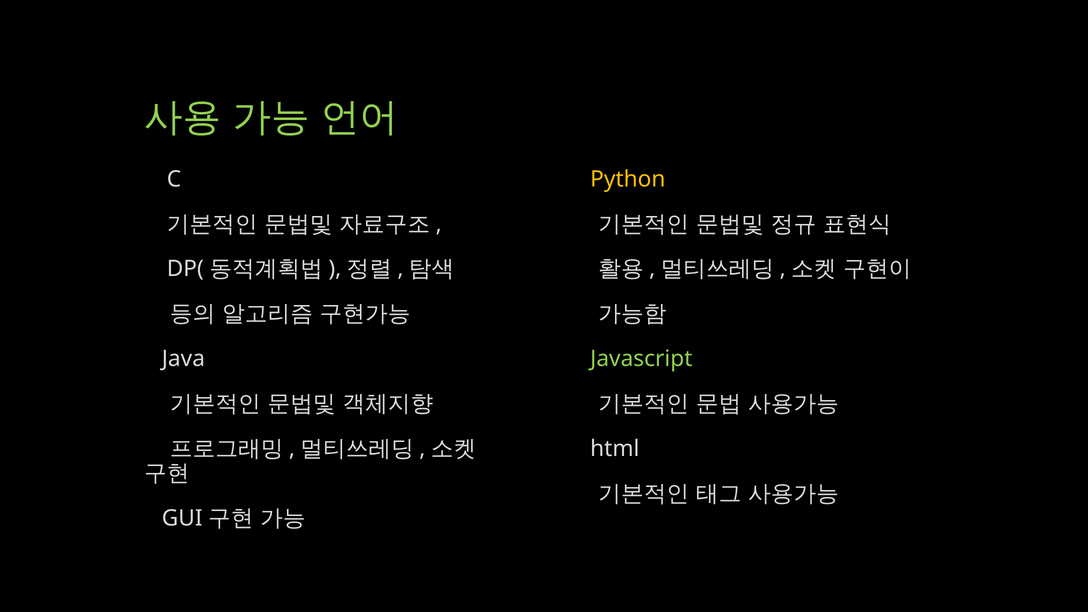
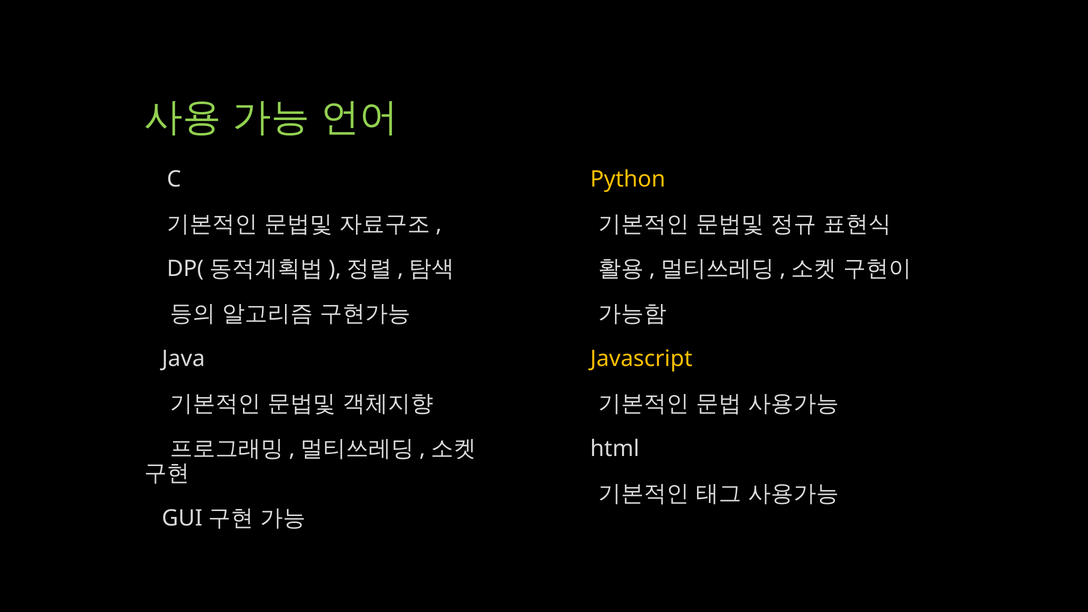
Javascript colour: light green -> yellow (641, 359)
